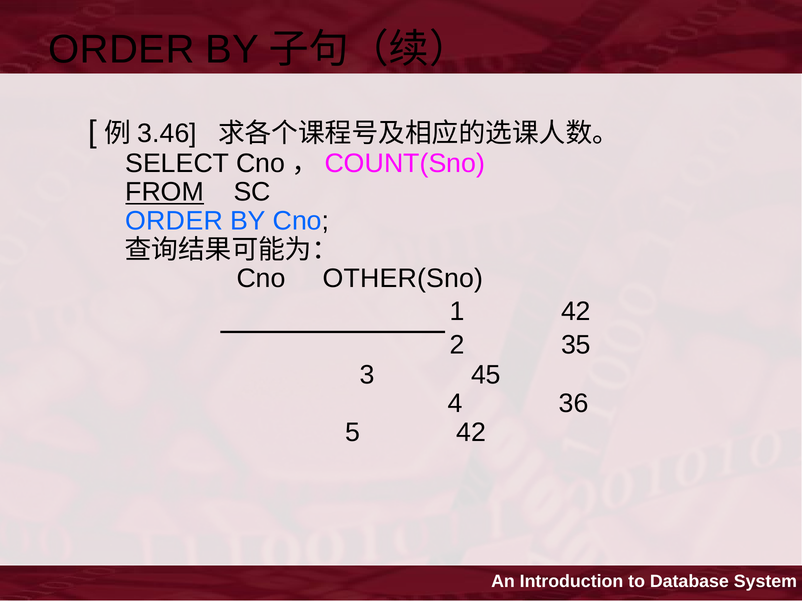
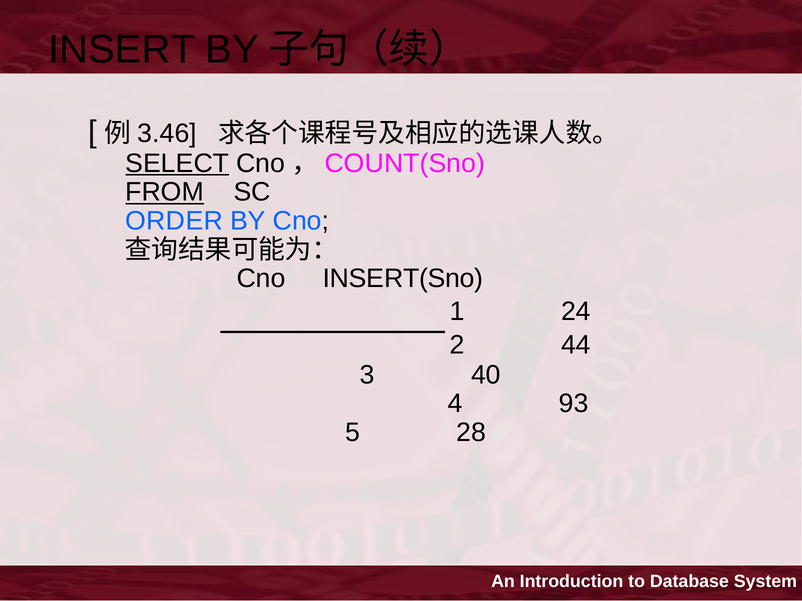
ORDER: ORDER -> INSERT (122, 49)
SELECT underline: none -> present (177, 163)
OTHER(Sno: OTHER(Sno -> INSERT(Sno (403, 279)
1 42: 42 -> 24 (576, 312)
35: 35 -> 44 (576, 345)
45: 45 -> 40 (486, 375)
36: 36 -> 93 (574, 404)
5 42: 42 -> 28 (471, 433)
